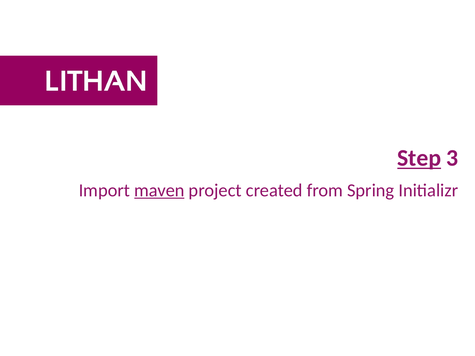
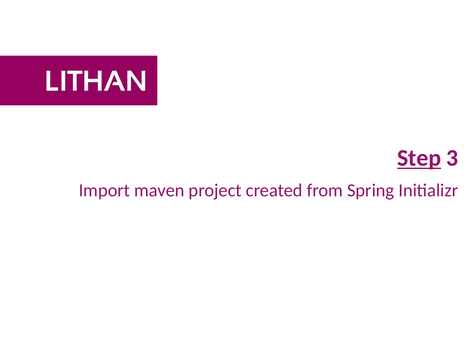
maven underline: present -> none (159, 190)
